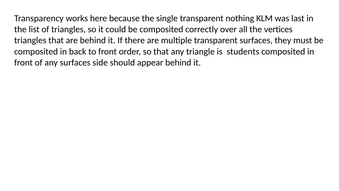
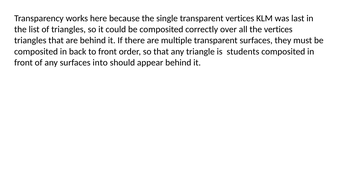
transparent nothing: nothing -> vertices (240, 18)
side: side -> into (100, 62)
